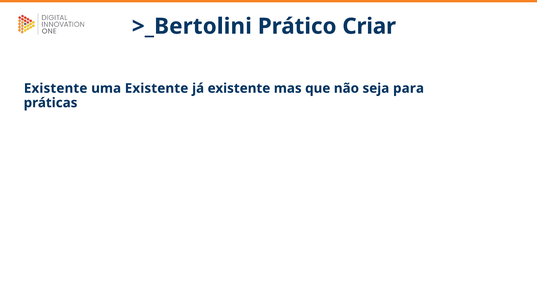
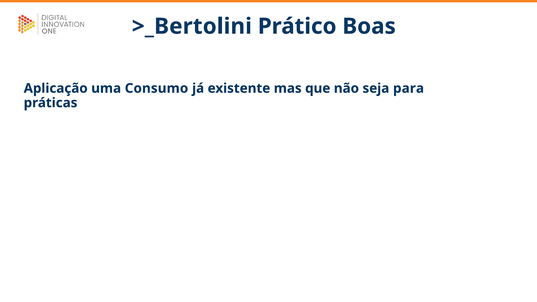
Criar: Criar -> Boas (369, 26)
Existente: Existente -> Aplicação (56, 88)
uma Existente: Existente -> Consumo (156, 88)
